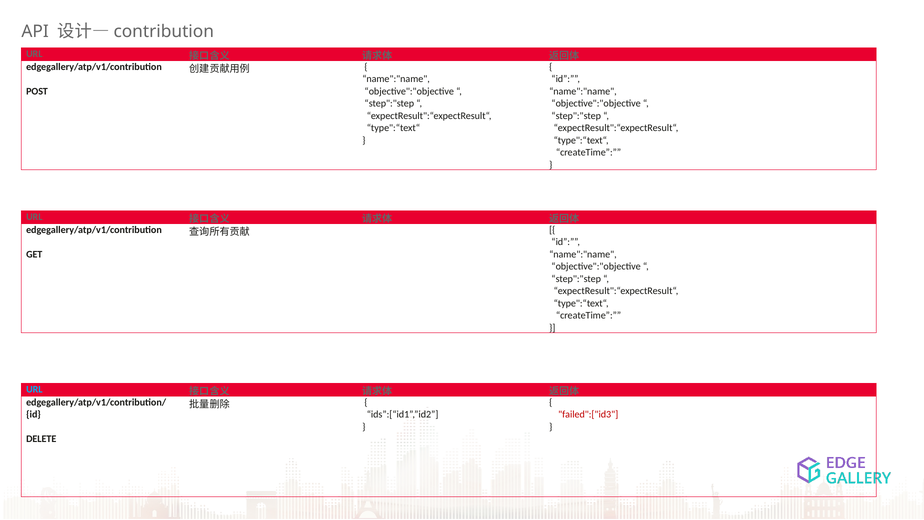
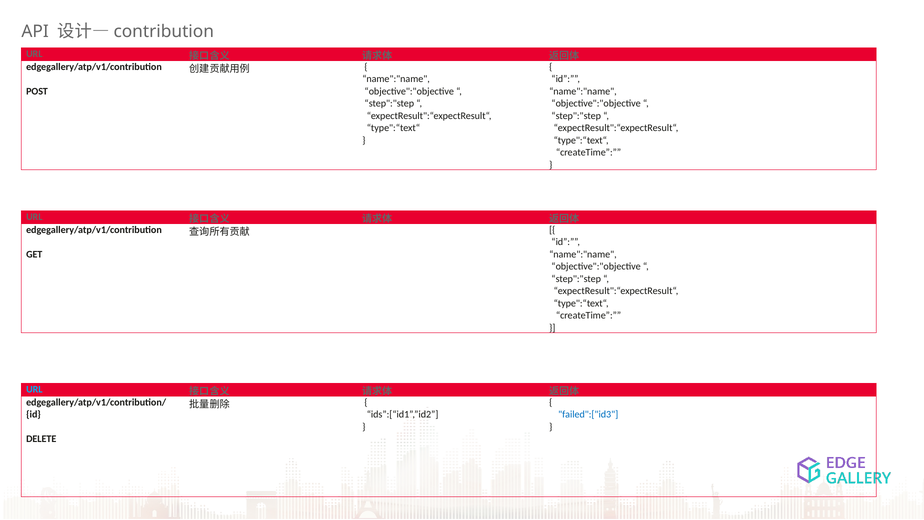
failed":["id3 colour: red -> blue (588, 414)
